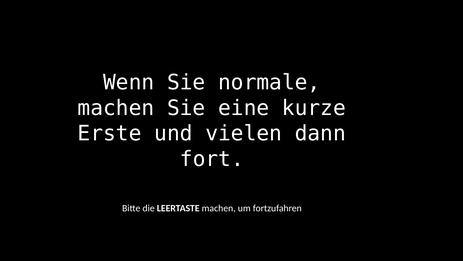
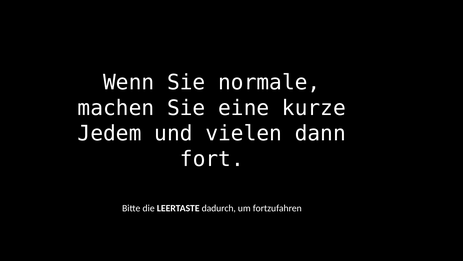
Erste: Erste -> Jedem (110, 133)
LEERTASTE machen: machen -> dadurch (219, 208)
